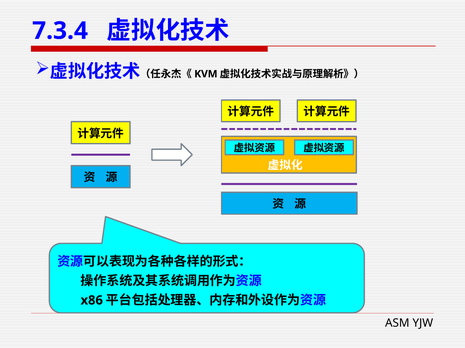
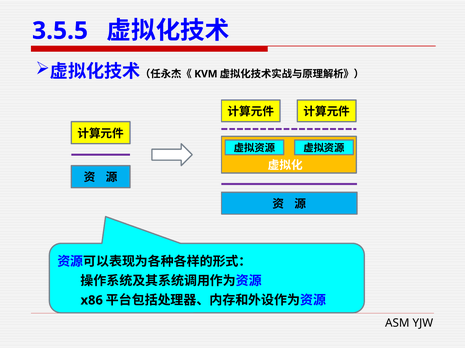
7.3.4: 7.3.4 -> 3.5.5 (60, 31)
